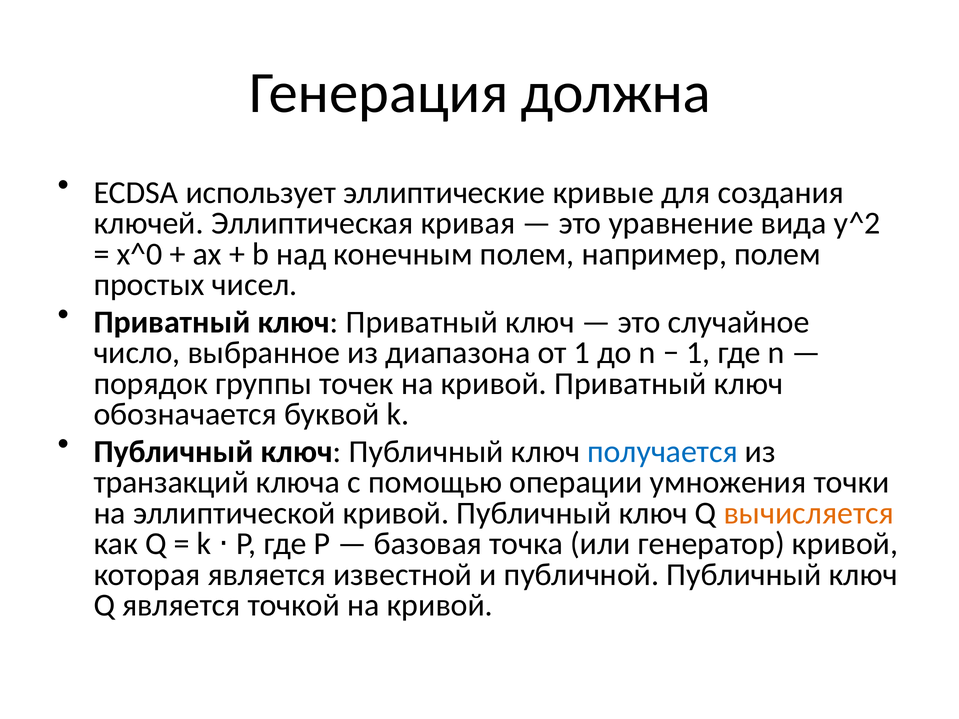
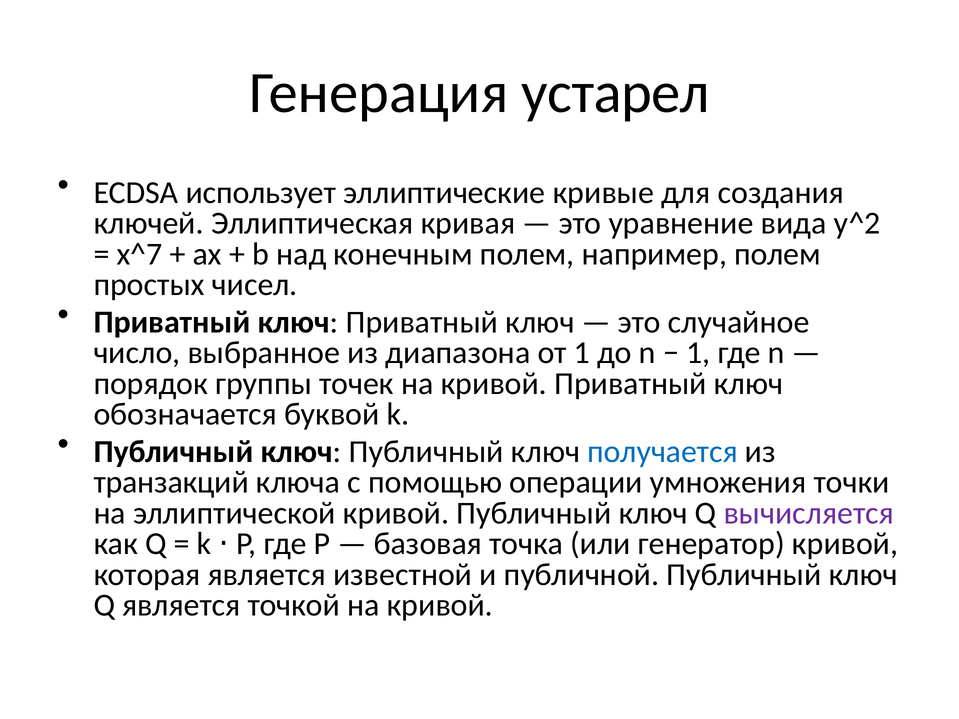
должна: должна -> устарел (616, 93)
x^0: x^0 -> x^7 (140, 254)
вычисляется colour: orange -> purple (809, 513)
